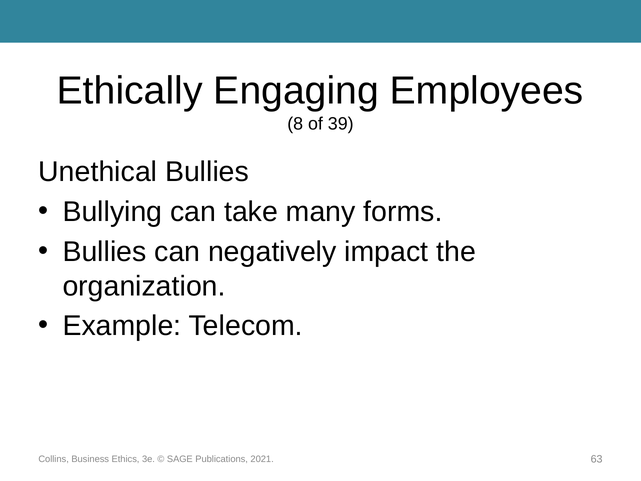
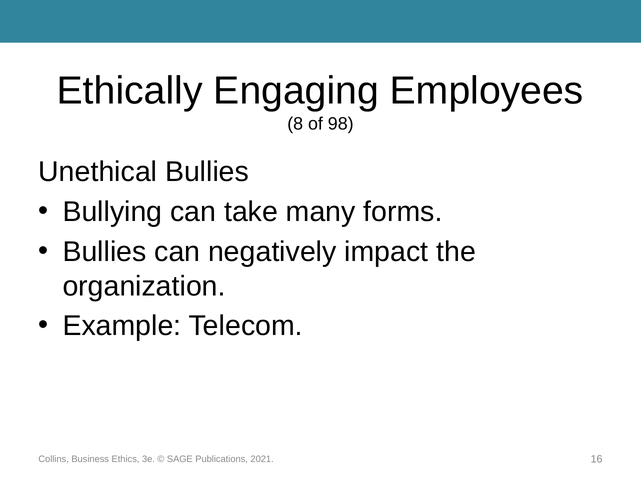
39: 39 -> 98 (341, 124)
63: 63 -> 16 (597, 459)
